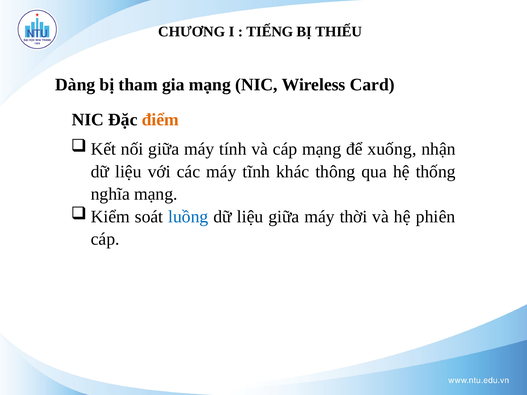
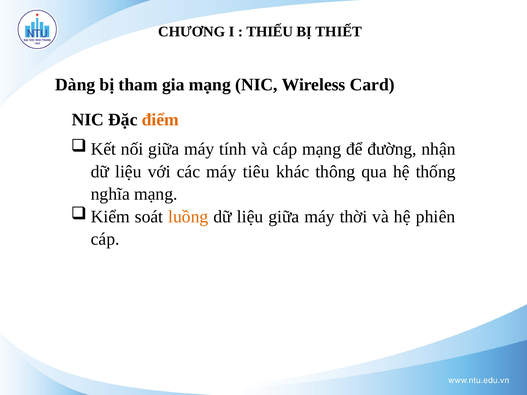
TIẾNG: TIẾNG -> THIẾU (270, 32)
THIẾU: THIẾU -> THIẾT (339, 32)
xuống: xuống -> đường (392, 149)
tĩnh: tĩnh -> tiêu (256, 172)
luồng colour: blue -> orange (188, 217)
